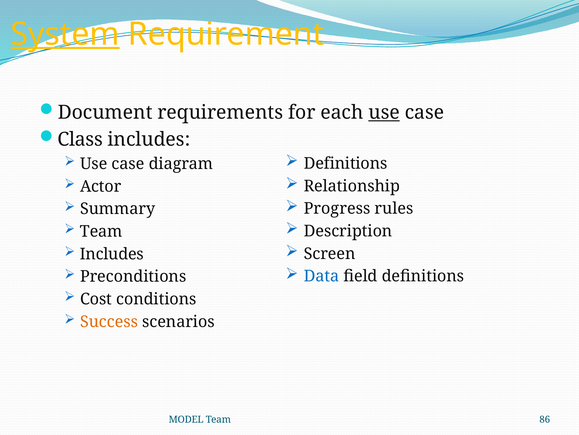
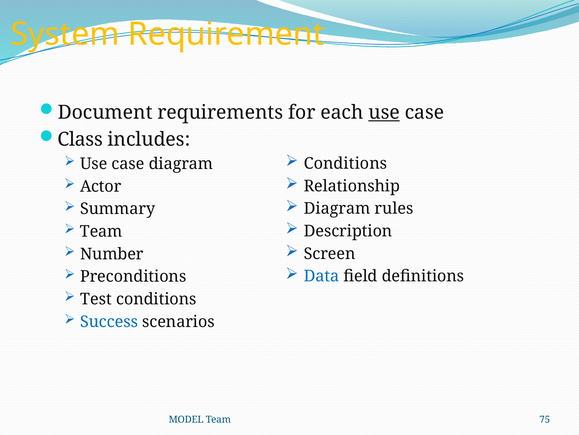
System underline: present -> none (65, 34)
Definitions: Definitions -> Conditions (345, 163)
Progress: Progress -> Diagram (337, 208)
Includes: Includes -> Number (112, 254)
Cost: Cost -> Test (96, 299)
Success colour: orange -> blue (109, 321)
86: 86 -> 75 (545, 419)
